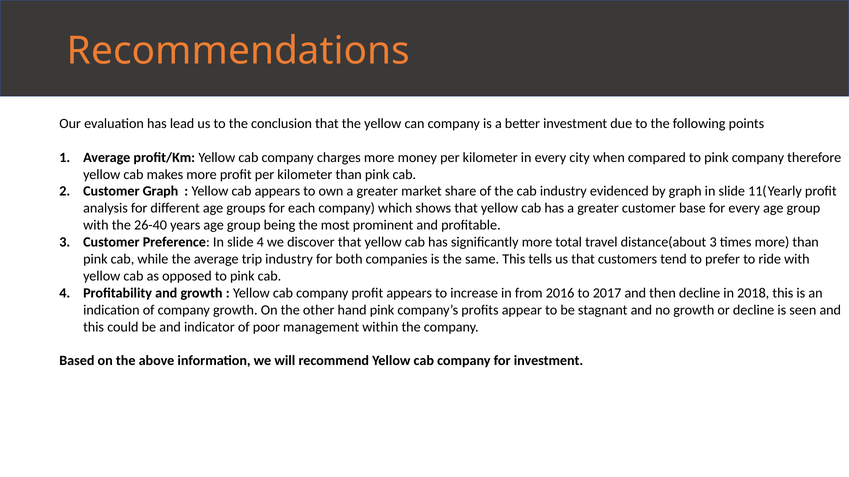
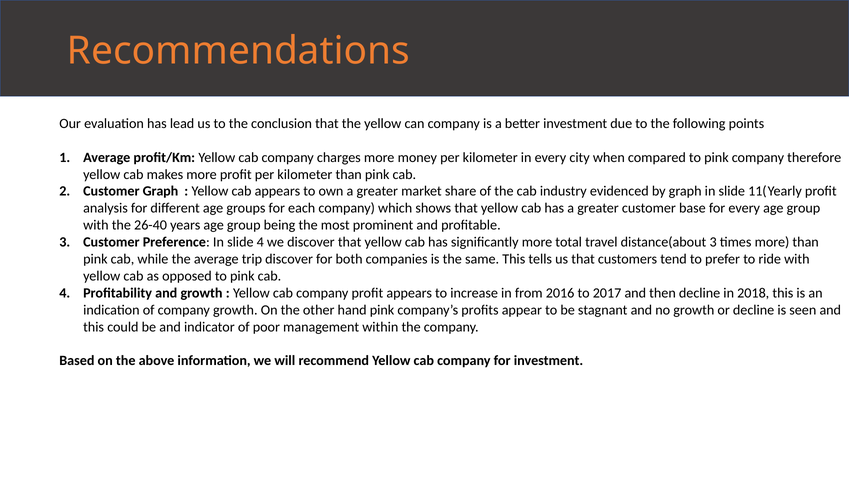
trip industry: industry -> discover (289, 259)
